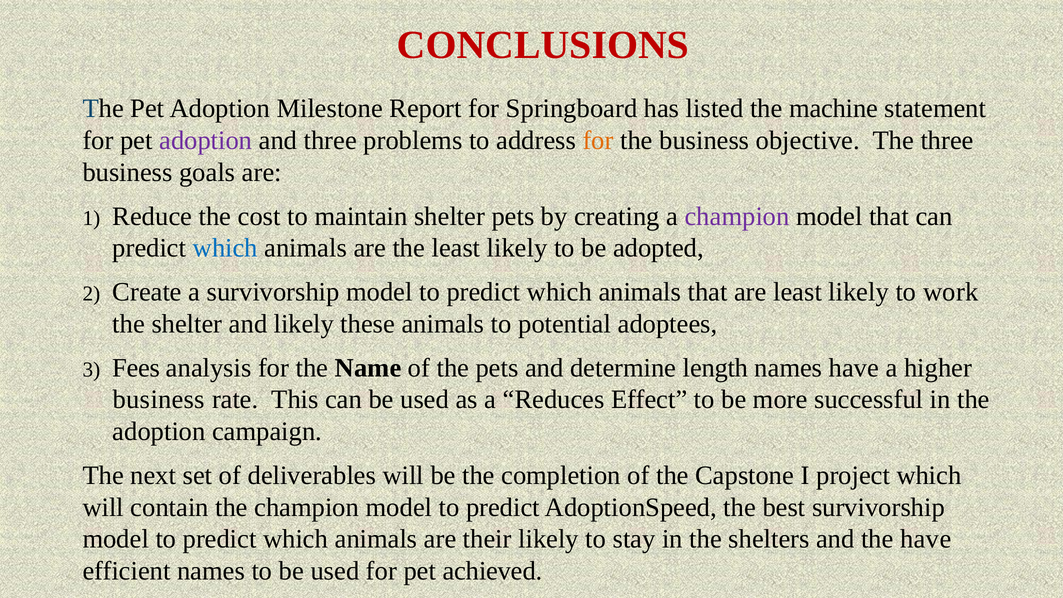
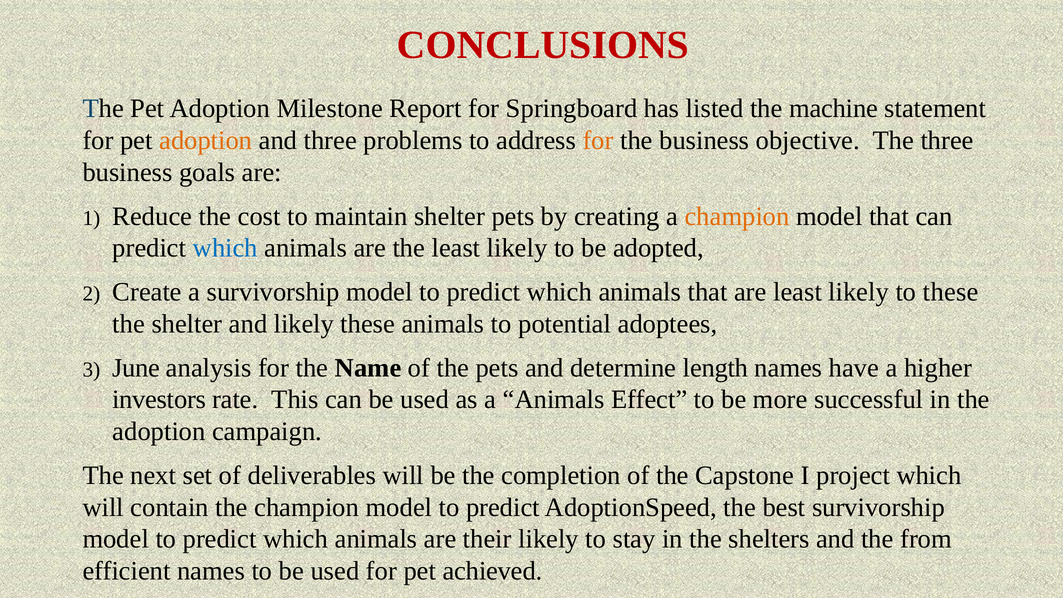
adoption colour: purple -> orange (206, 140)
champion colour: purple -> orange (737, 216)
to work: work -> these (951, 292)
Fees: Fees -> June (136, 368)
business: business -> investors (159, 400)
a Reduces: Reduces -> Animals (554, 400)
the have: have -> from (926, 539)
